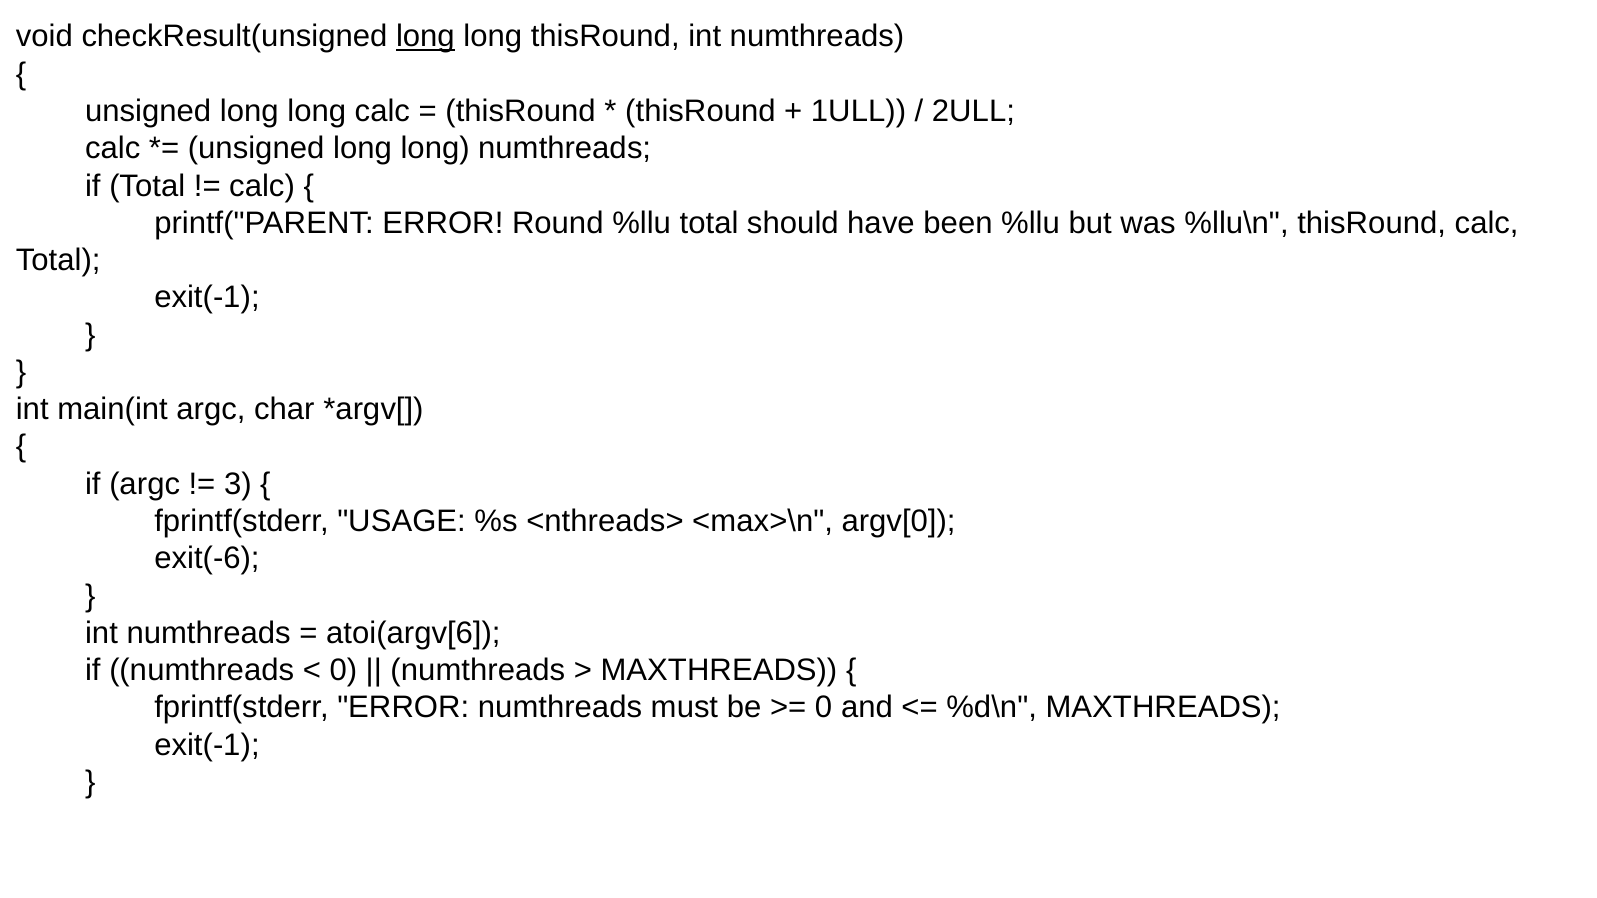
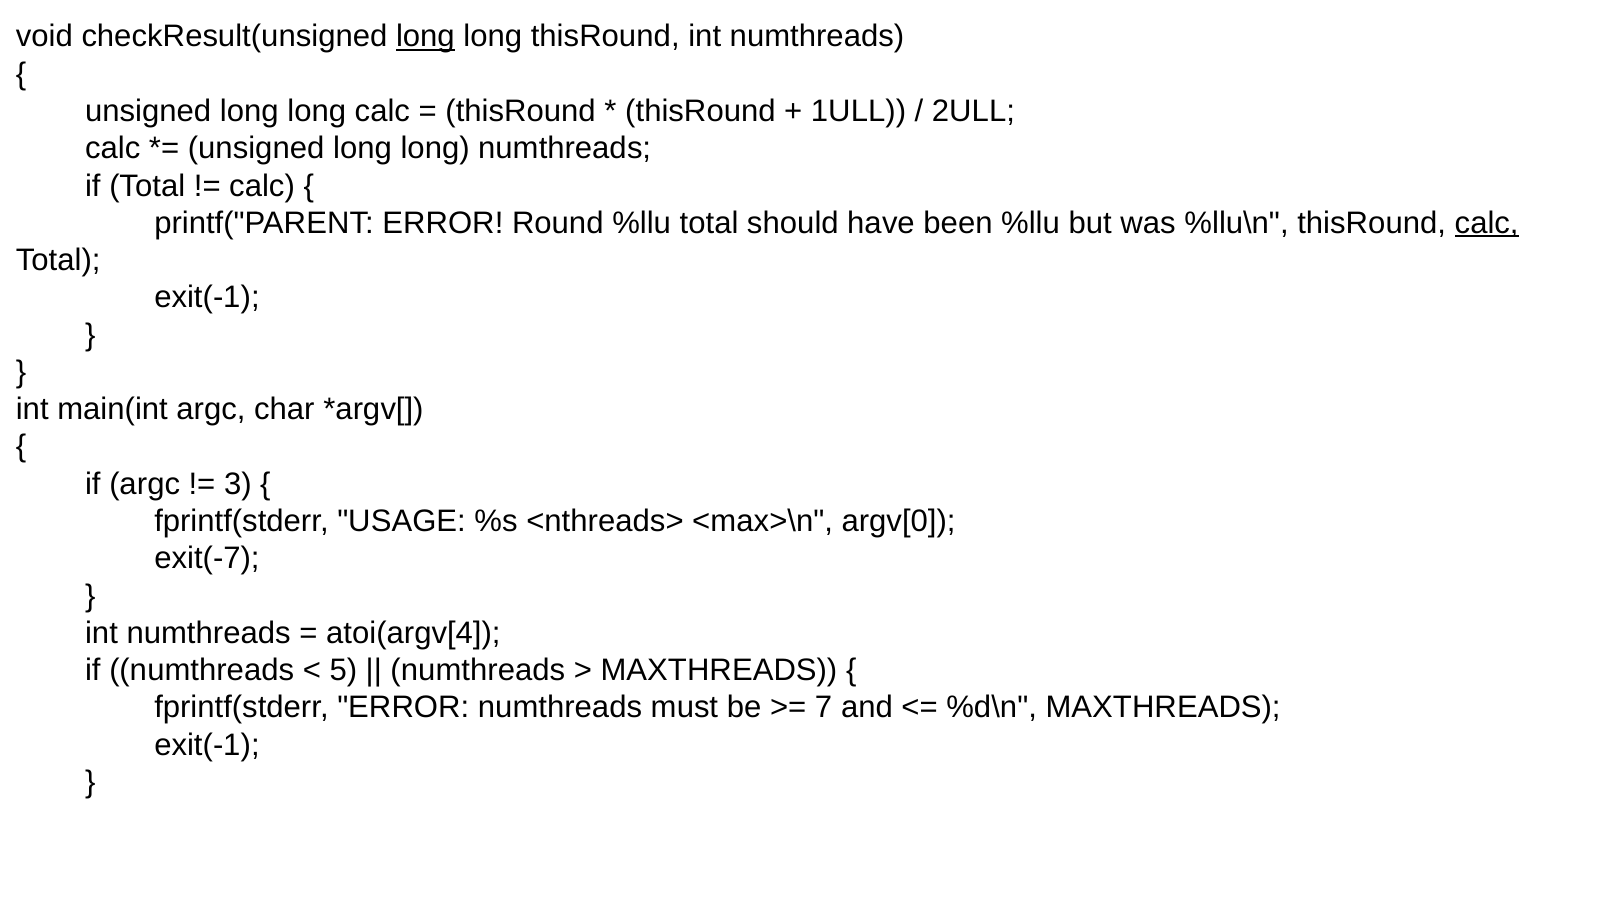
calc underline: none -> present (1487, 223)
exit(-6: exit(-6 -> exit(-7 (207, 559)
atoi(argv[6: atoi(argv[6 -> atoi(argv[4 (413, 633)
0: 0 -> 5 (343, 671)
0: 0 -> 7 (824, 708)
